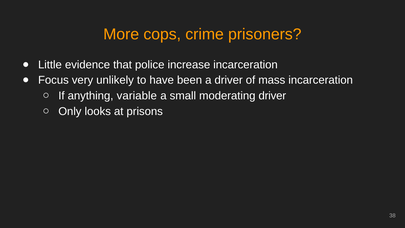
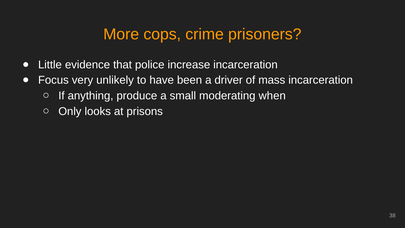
variable: variable -> produce (137, 96)
moderating driver: driver -> when (272, 96)
